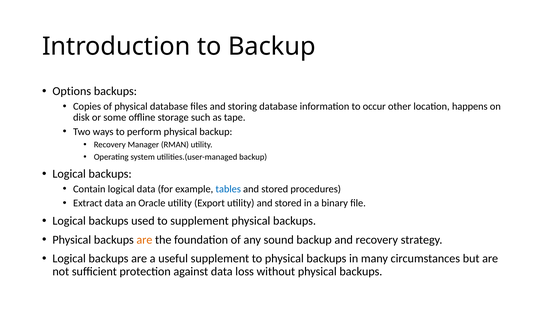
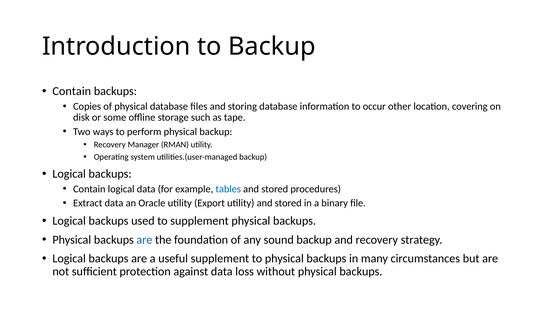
Options: Options -> Contain (72, 91)
happens: happens -> covering (470, 106)
are colour: orange -> blue (144, 239)
